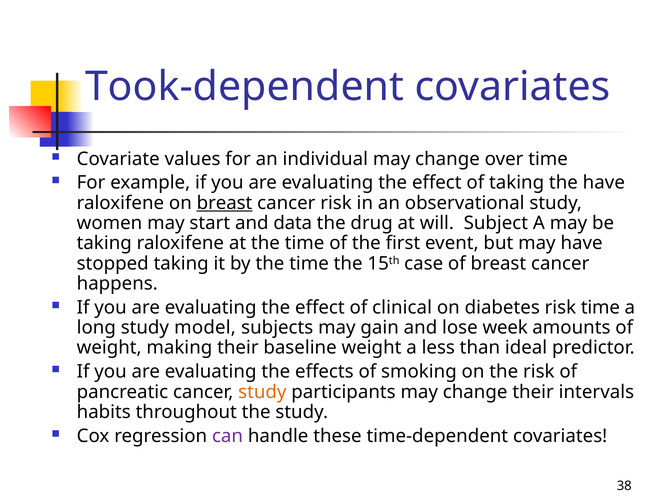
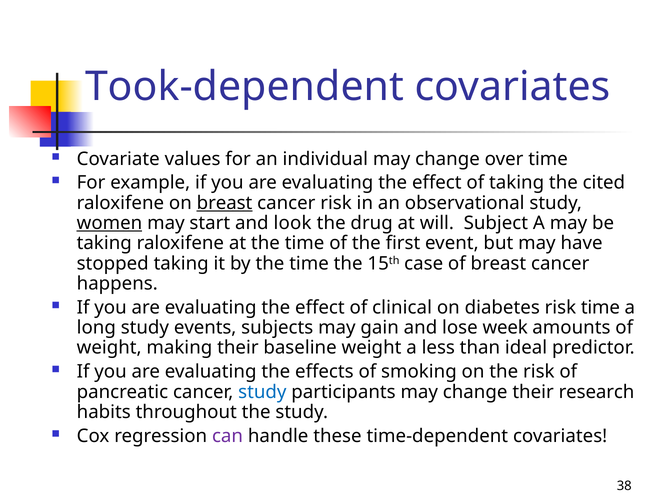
the have: have -> cited (604, 183)
women underline: none -> present (109, 223)
data: data -> look (293, 223)
model: model -> events (205, 328)
study colour: orange -> blue (262, 392)
intervals: intervals -> research (596, 392)
